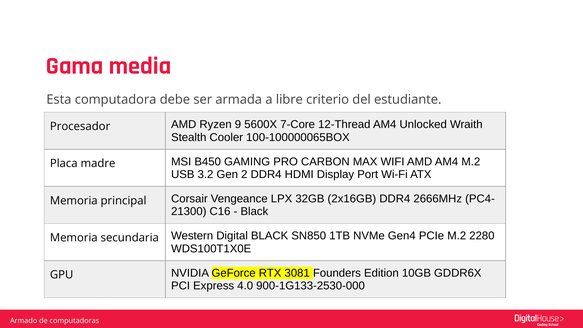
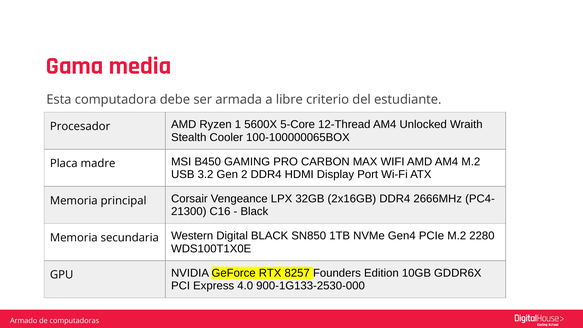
9: 9 -> 1 (238, 125)
7-Core: 7-Core -> 5-Core (298, 125)
3081: 3081 -> 8257 (297, 273)
